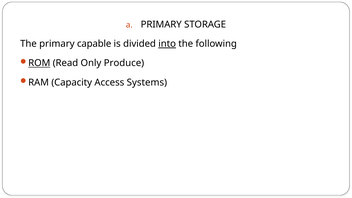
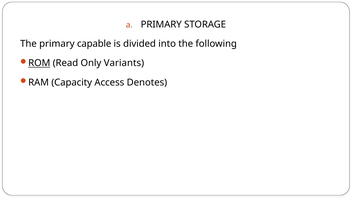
into underline: present -> none (167, 44)
Produce: Produce -> Variants (124, 63)
Systems: Systems -> Denotes (147, 82)
